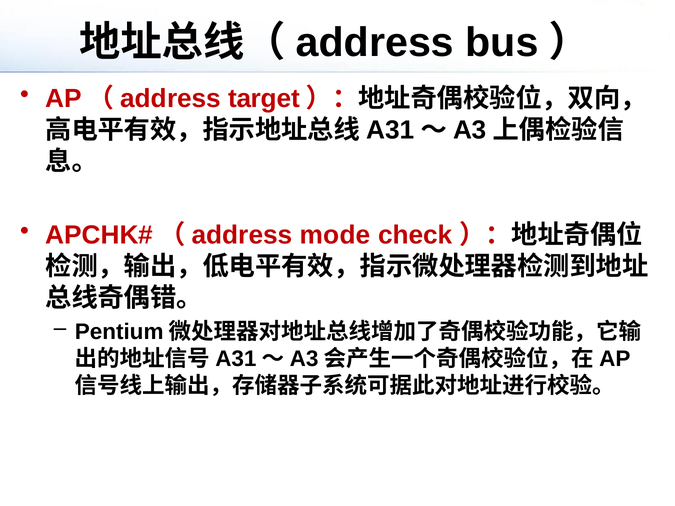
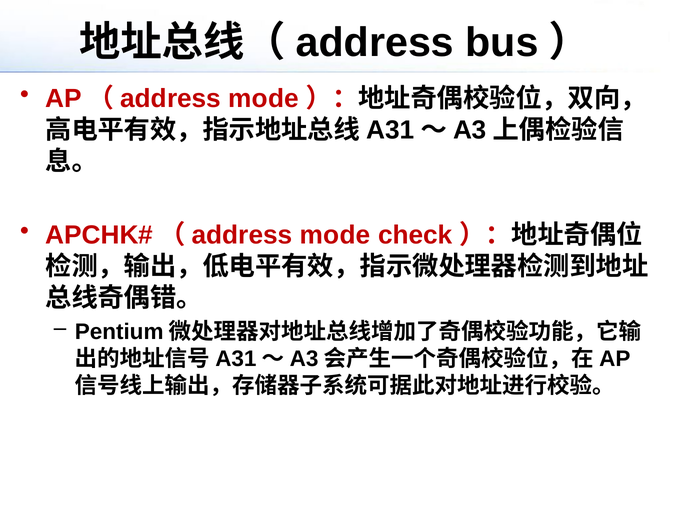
target: target -> mode (264, 99)
